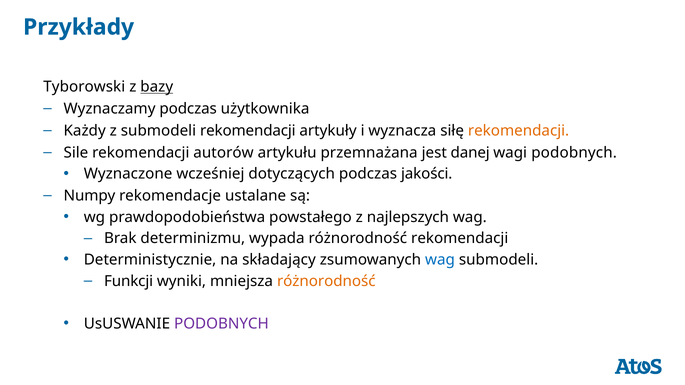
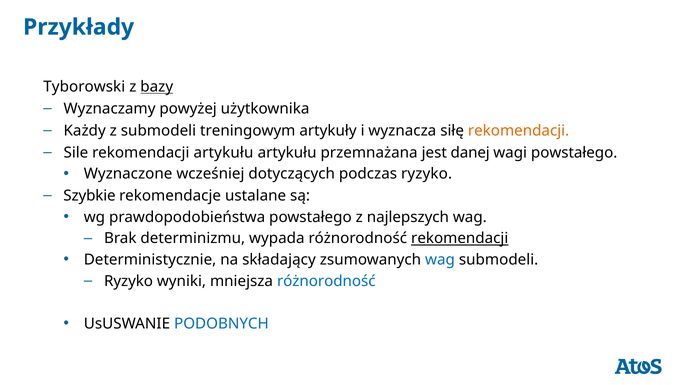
Wyznaczamy podczas: podczas -> powyżej (188, 109)
submodeli rekomendacji: rekomendacji -> treningowym (248, 131)
rekomendacji autorów: autorów -> artykułu (223, 153)
wagi podobnych: podobnych -> powstałego (574, 153)
podczas jakości: jakości -> ryzyko (427, 174)
Numpy: Numpy -> Szybkie (89, 196)
rekomendacji underline: none -> present (460, 239)
Funkcji: Funkcji -> Ryzyko (129, 281)
różnorodność colour: orange -> blue (326, 281)
PODOBNYCH colour: purple -> blue (221, 324)
